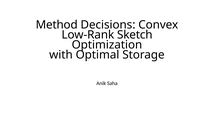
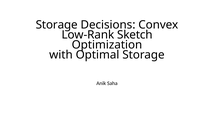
Method: Method -> Storage (57, 25)
